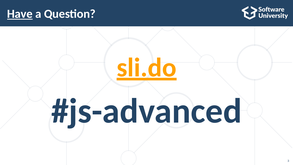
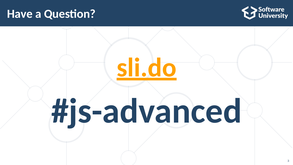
Have underline: present -> none (20, 14)
